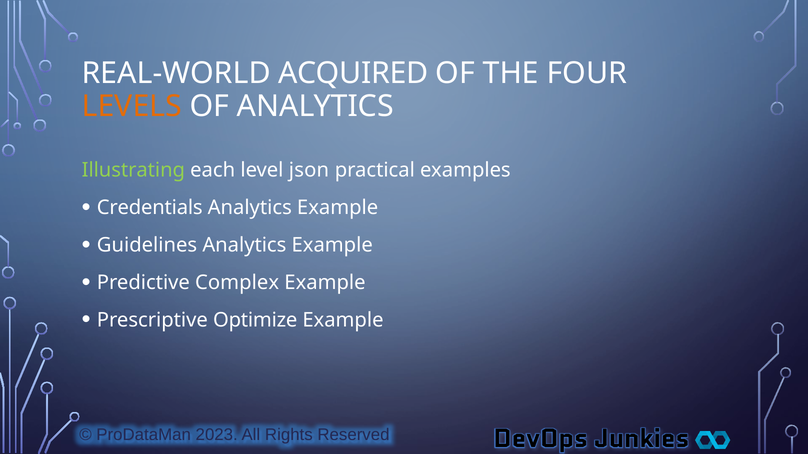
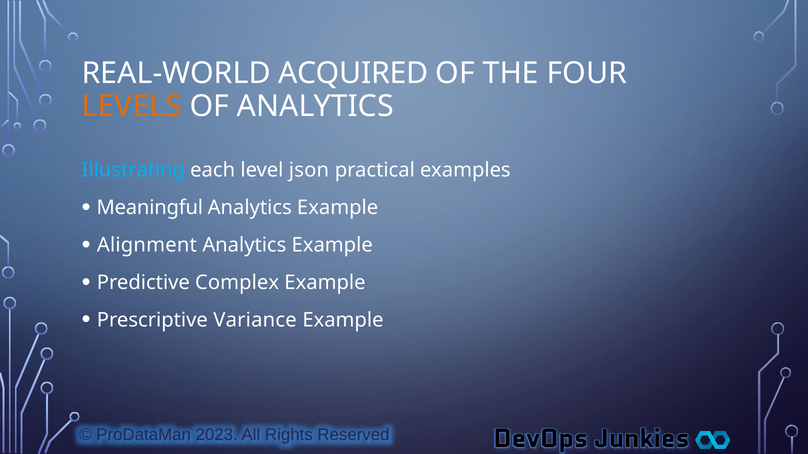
Illustrating colour: light green -> light blue (133, 171)
Credentials: Credentials -> Meaningful (150, 208)
Guidelines: Guidelines -> Alignment (147, 246)
Optimize: Optimize -> Variance (255, 321)
